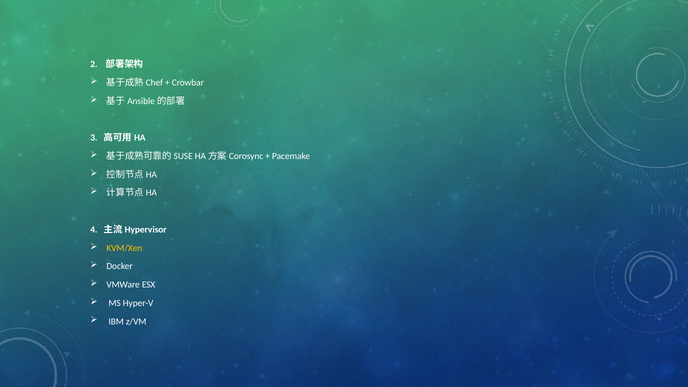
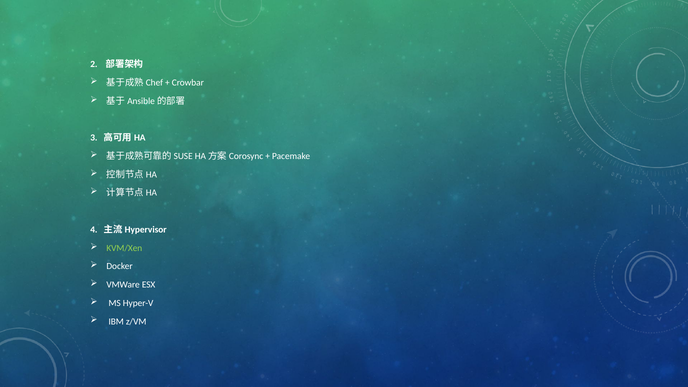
KVM/Xen colour: yellow -> light green (124, 248)
